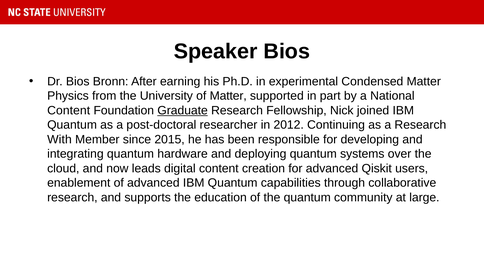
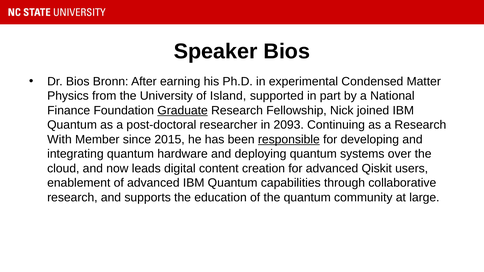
of Matter: Matter -> Island (228, 96)
Content: Content -> Finance (69, 111)
2012: 2012 -> 2093 (289, 125)
responsible underline: none -> present (289, 140)
